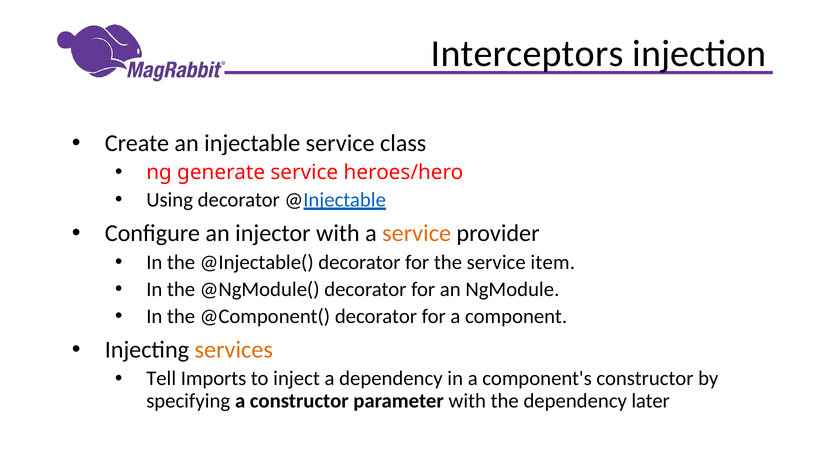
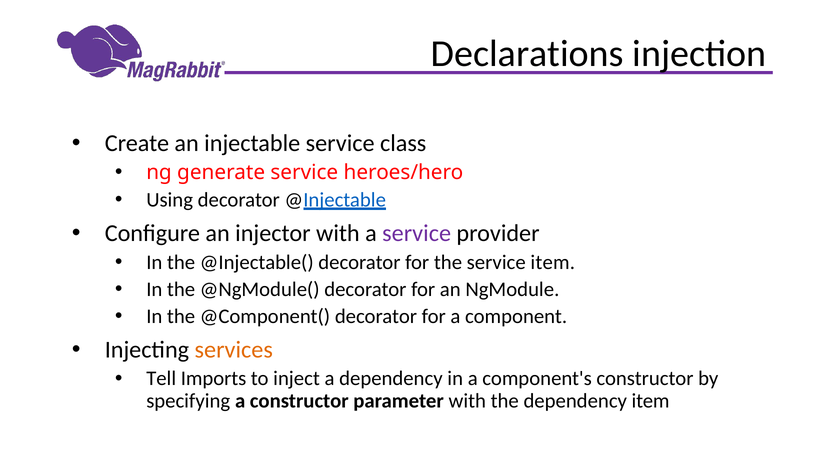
Interceptors: Interceptors -> Declarations (527, 54)
service colour: orange -> purple (417, 233)
dependency later: later -> item (651, 401)
